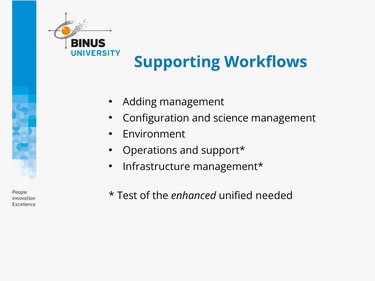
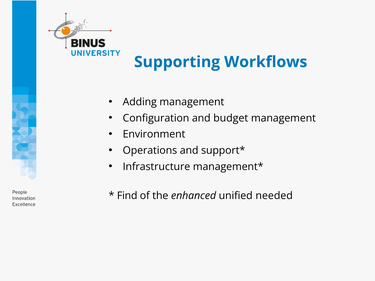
science: science -> budget (231, 118)
Test: Test -> Find (127, 196)
